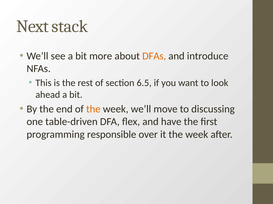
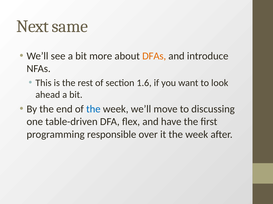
stack: stack -> same (70, 26)
6.5: 6.5 -> 1.6 (144, 83)
the colour: orange -> blue (93, 109)
